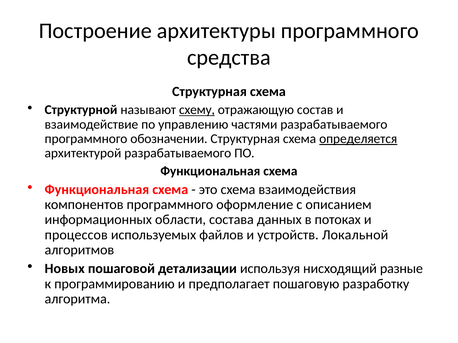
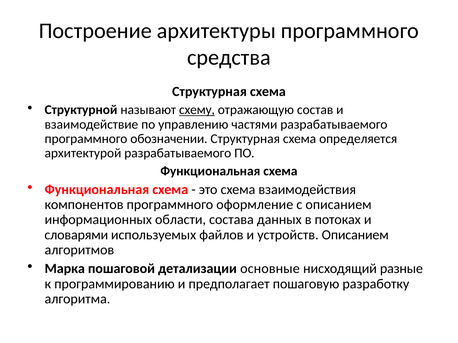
определяется underline: present -> none (358, 139)
процессов: процессов -> словарями (76, 235)
устройств Локальной: Локальной -> Описанием (355, 235)
Новых: Новых -> Марка (65, 269)
используя: используя -> основные (270, 269)
